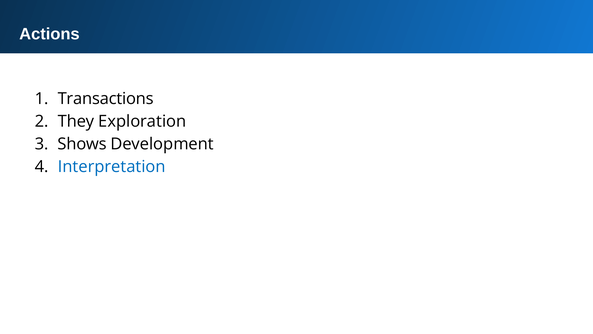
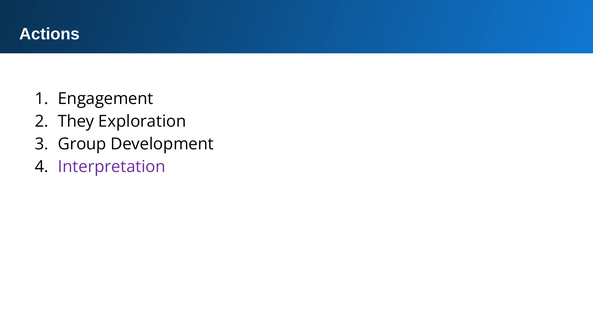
Transactions: Transactions -> Engagement (106, 98)
Shows: Shows -> Group (82, 144)
Interpretation colour: blue -> purple (112, 167)
